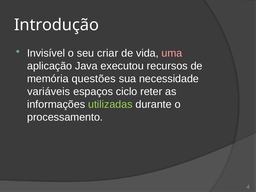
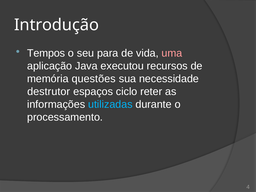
Invisível: Invisível -> Tempos (46, 53)
criar: criar -> para (108, 53)
variáveis: variáveis -> destrutor (49, 92)
utilizadas colour: light green -> light blue (110, 104)
